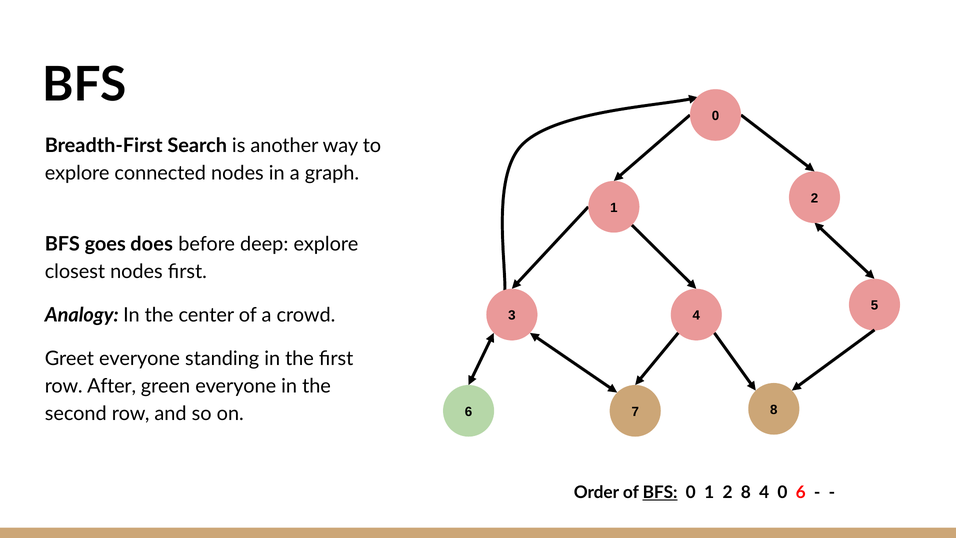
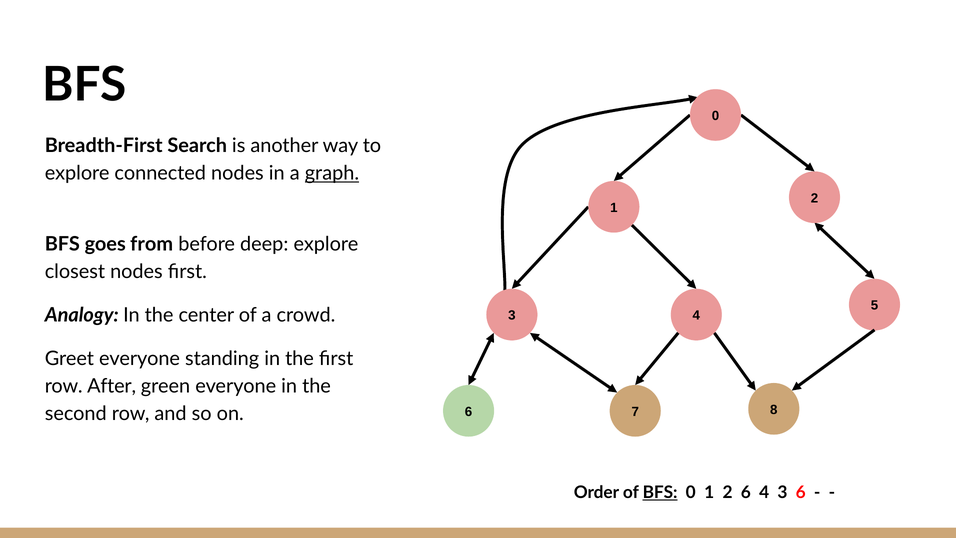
graph underline: none -> present (332, 173)
does: does -> from (152, 244)
2 8: 8 -> 6 (746, 492)
0: 0 -> 3 (782, 492)
